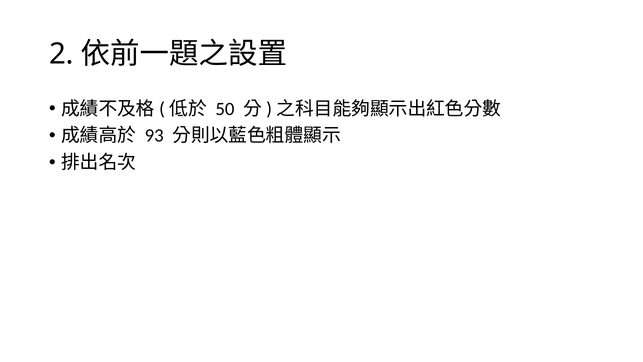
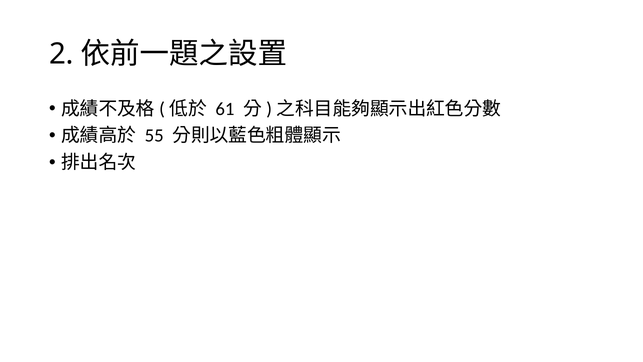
50: 50 -> 61 (225, 109)
93: 93 -> 55 (154, 136)
